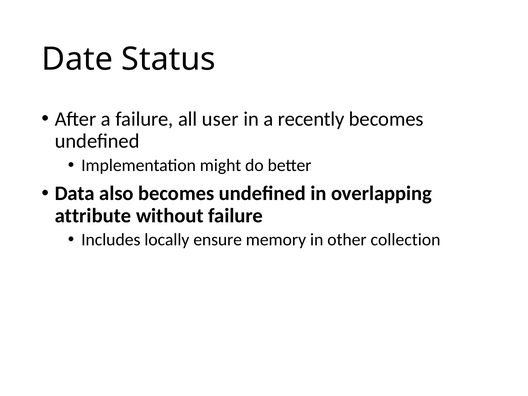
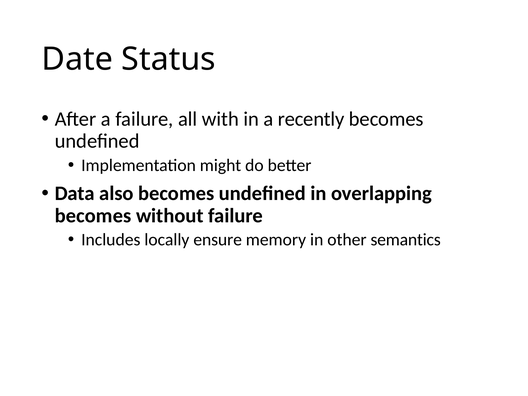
user: user -> with (220, 119)
attribute: attribute -> becomes (93, 216)
collection: collection -> semantics (406, 240)
